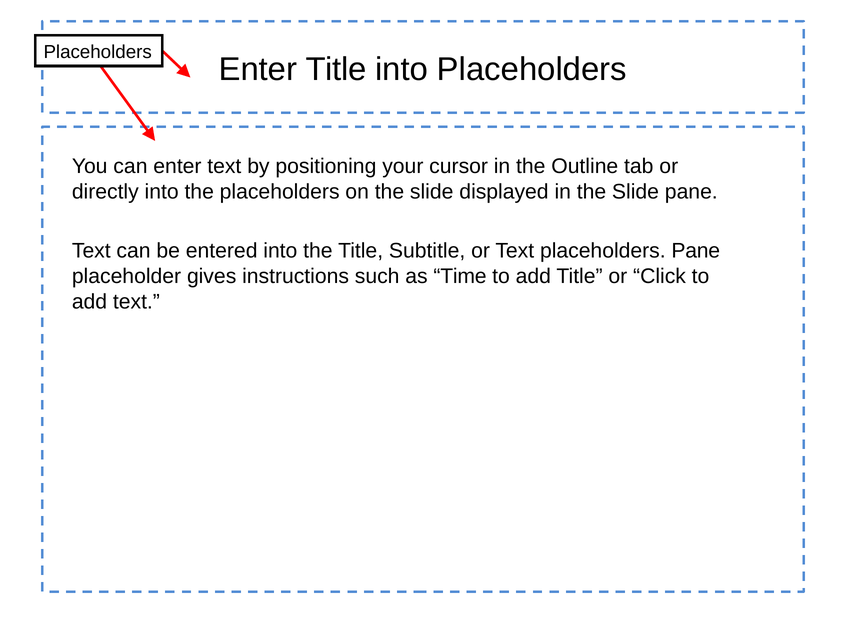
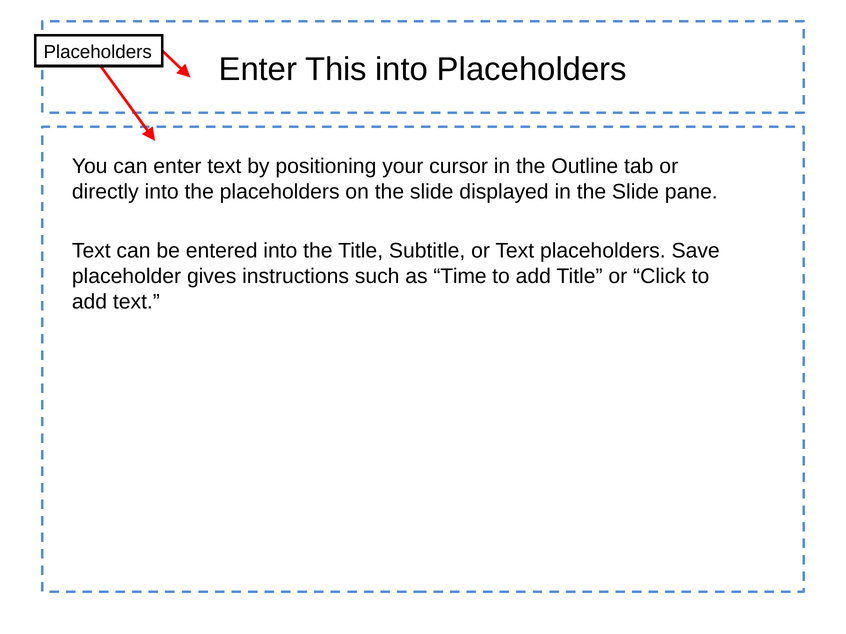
Enter Title: Title -> This (336, 69)
placeholders Pane: Pane -> Save (696, 251)
